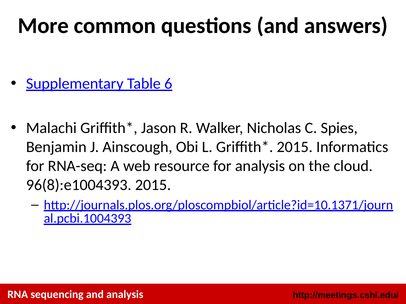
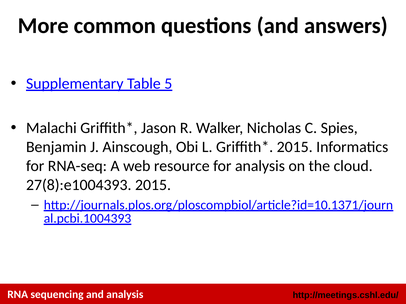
6: 6 -> 5 (168, 84)
96(8):e1004393: 96(8):e1004393 -> 27(8):e1004393 (79, 185)
